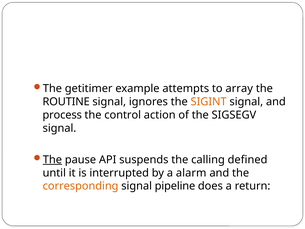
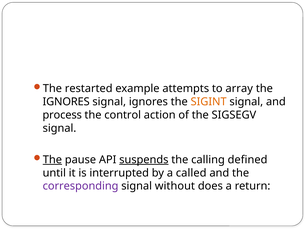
getitimer: getitimer -> restarted (89, 89)
ROUTINE: ROUTINE -> IGNORES (66, 102)
suspends underline: none -> present (144, 159)
alarm: alarm -> called (191, 173)
corresponding colour: orange -> purple (81, 186)
pipeline: pipeline -> without (175, 186)
